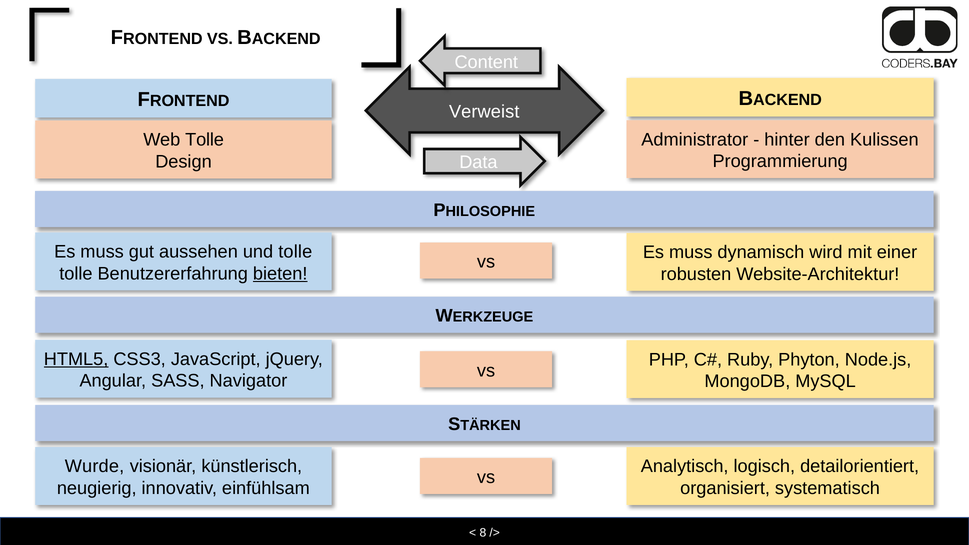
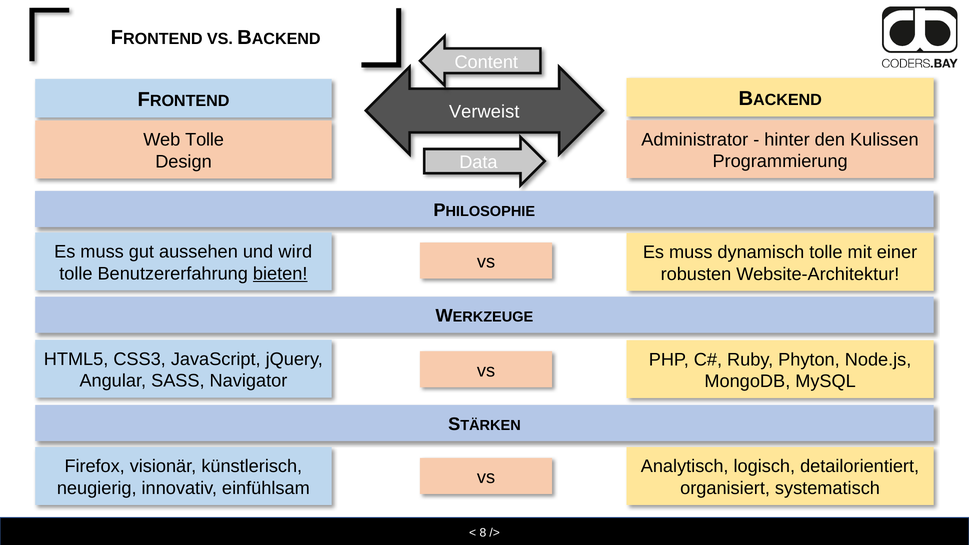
und tolle: tolle -> wird (295, 252)
dynamisch wird: wird -> tolle (826, 252)
HTML5 underline: present -> none (76, 359)
Wurde: Wurde -> Firefox (95, 466)
